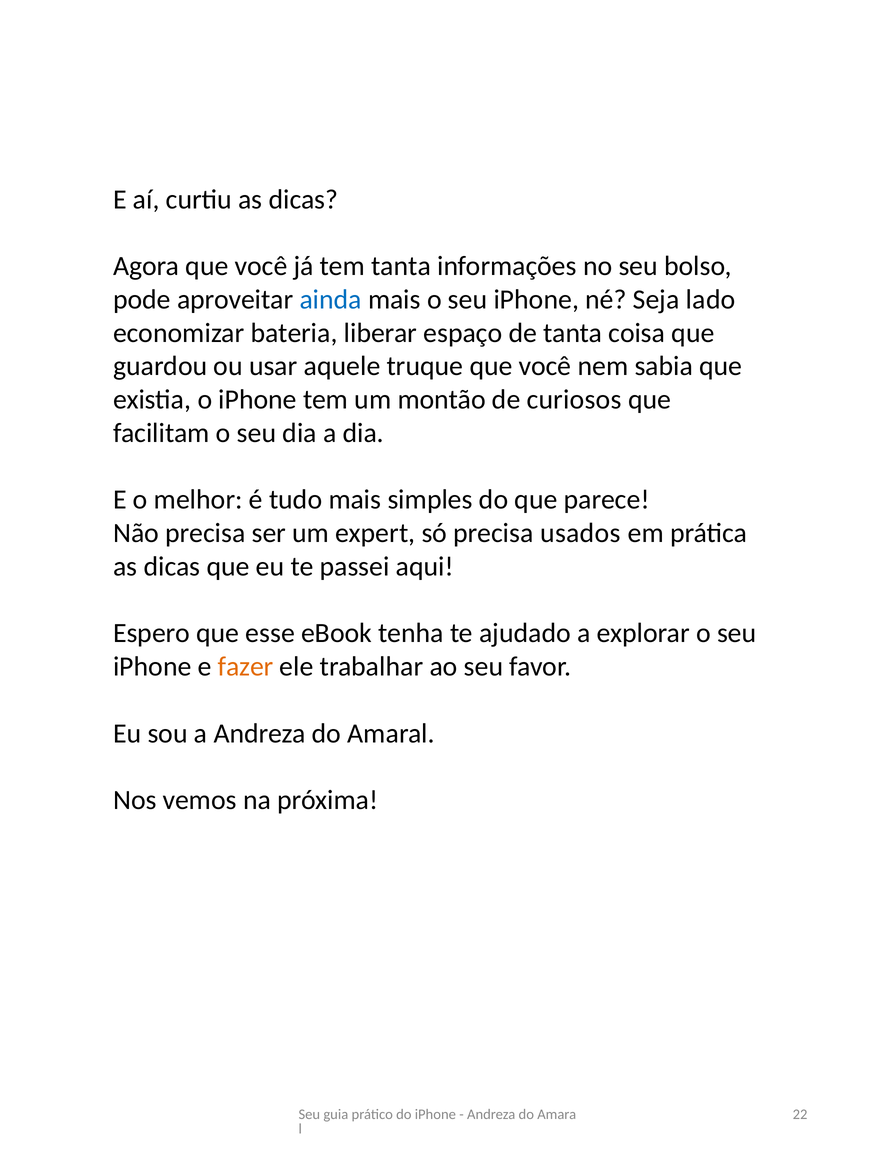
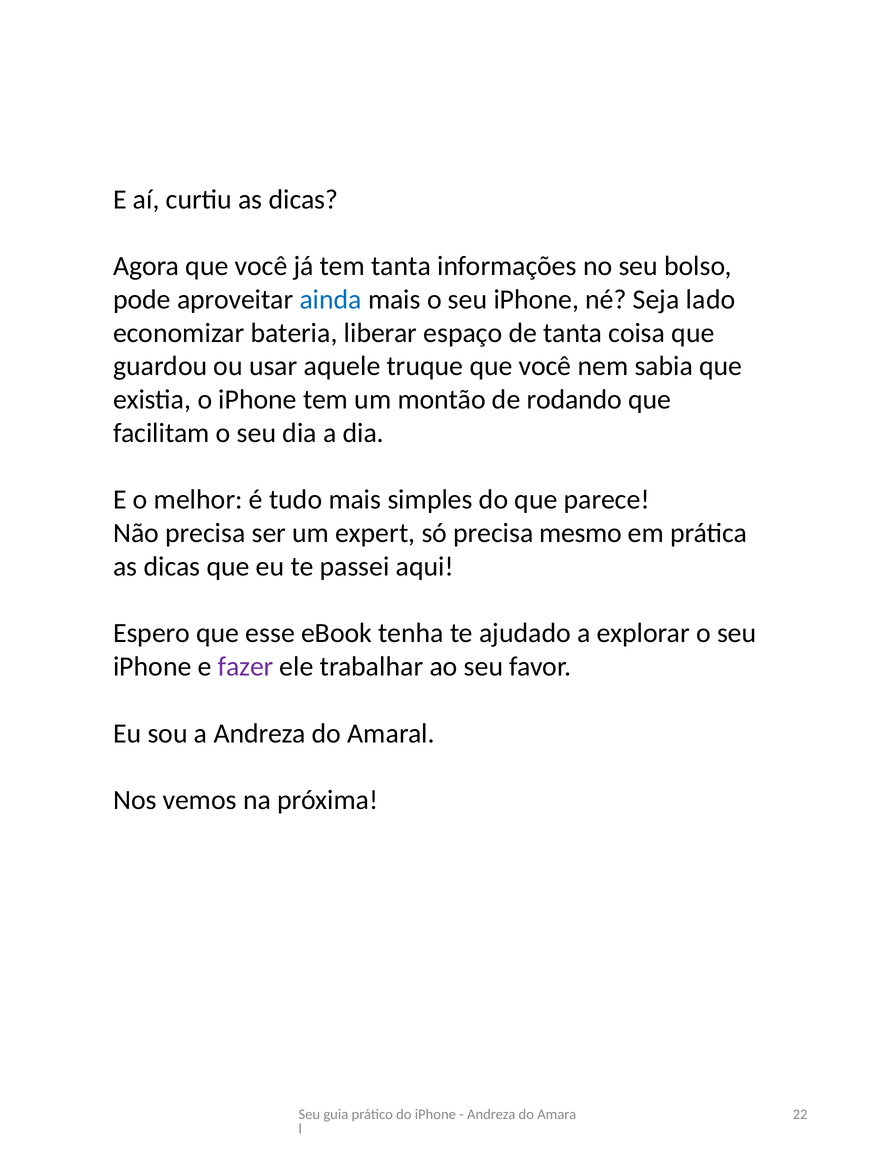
curiosos: curiosos -> rodando (574, 400)
usados: usados -> mesmo (581, 533)
fazer colour: orange -> purple (246, 667)
